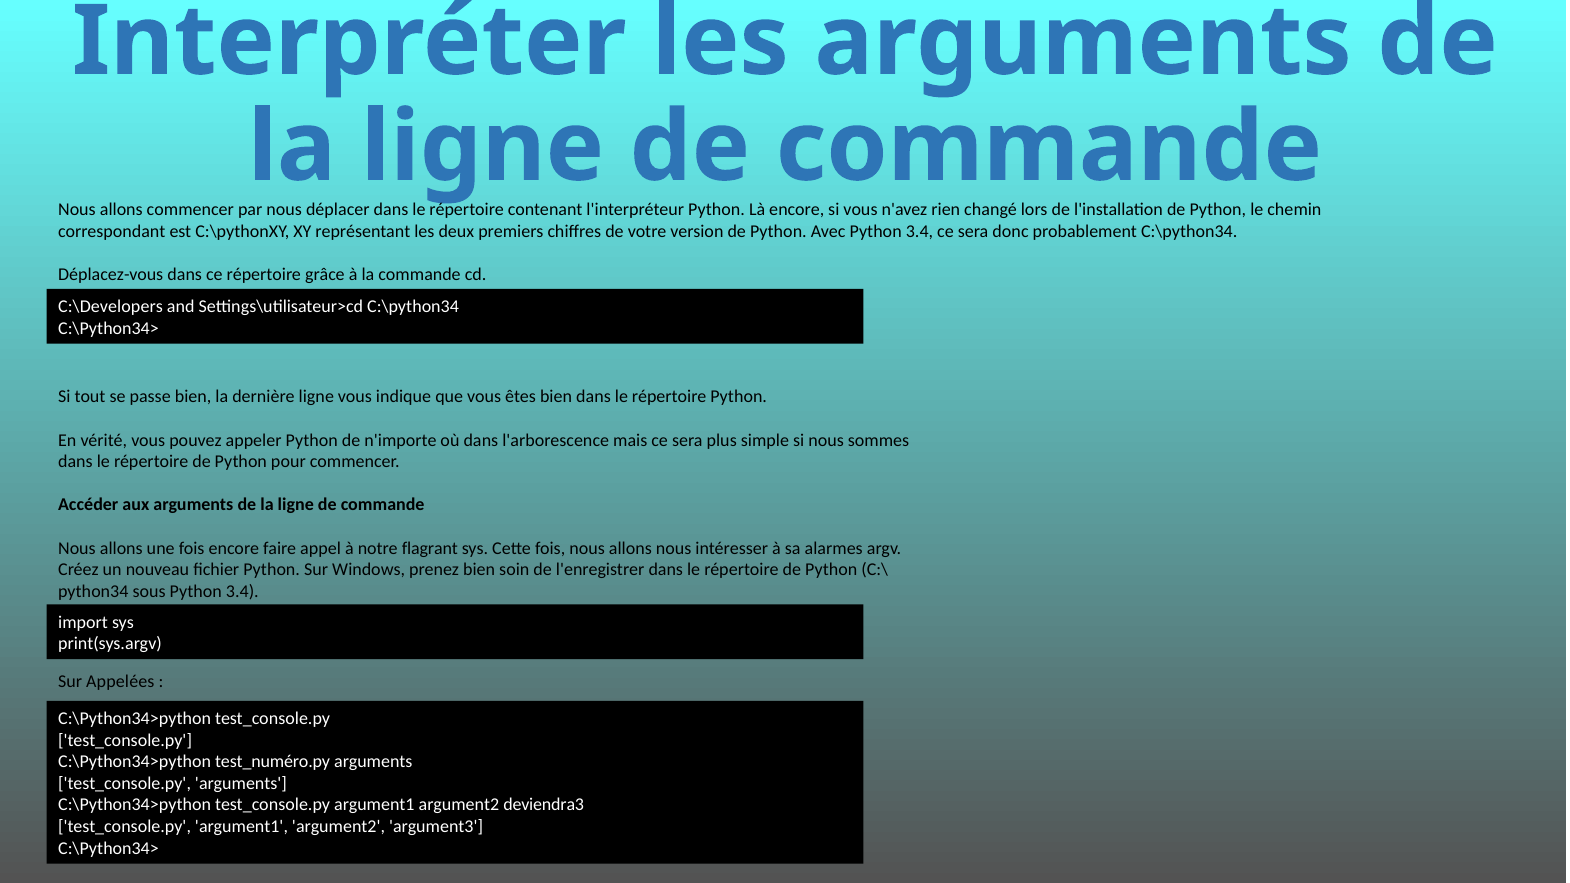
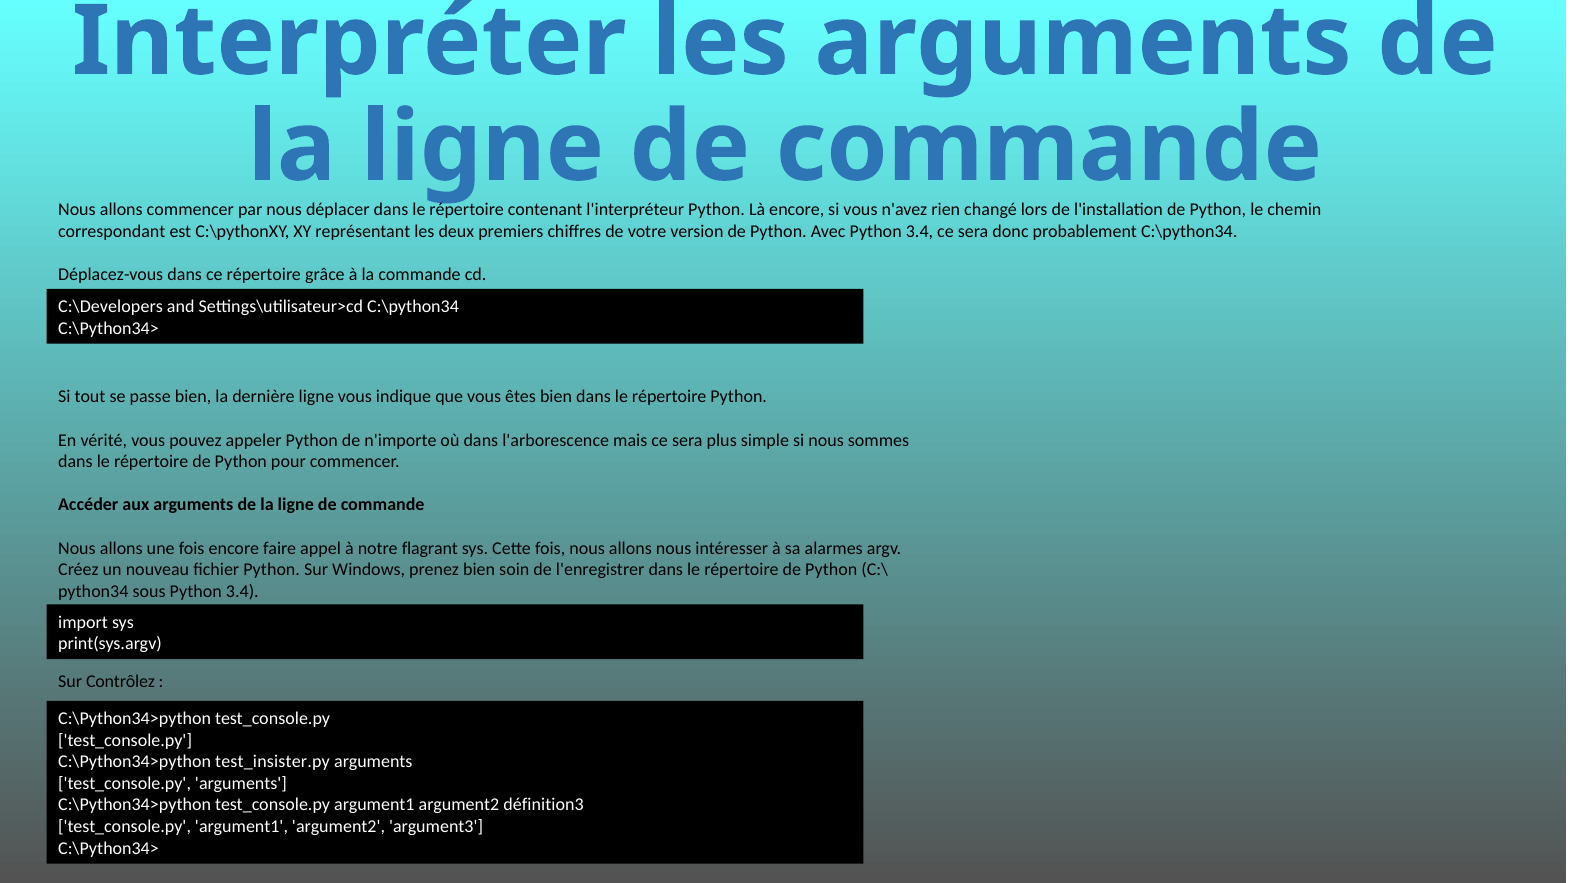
Appelées: Appelées -> Contrôlez (120, 681)
test_numéro.py: test_numéro.py -> test_insister.py (272, 762)
deviendra3: deviendra3 -> définition3 (544, 805)
